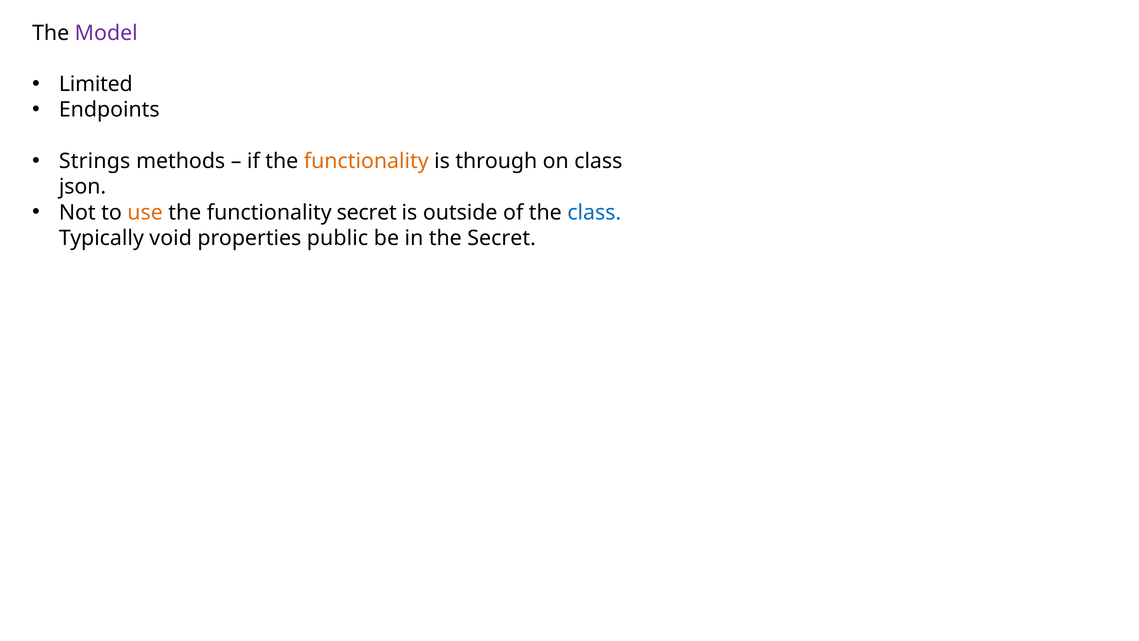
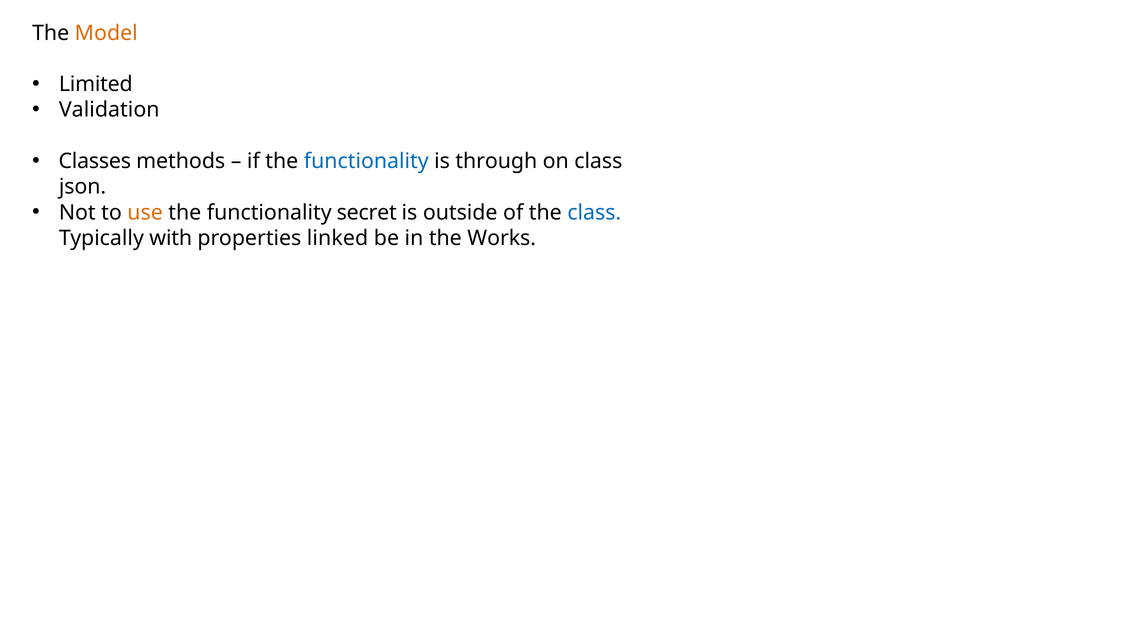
Model colour: purple -> orange (106, 33)
Endpoints: Endpoints -> Validation (109, 110)
Strings: Strings -> Classes (95, 161)
functionality colour: orange -> blue (366, 161)
void: void -> with (171, 238)
public: public -> linked (338, 238)
the Secret: Secret -> Works (502, 238)
